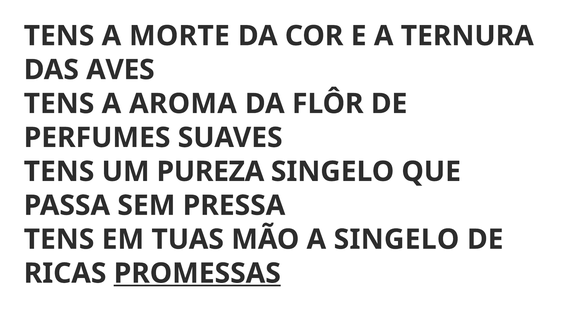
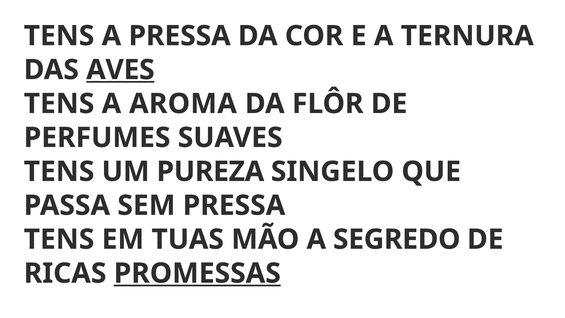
A MORTE: MORTE -> PRESSA (180, 36)
AVES underline: none -> present (120, 70)
A SINGELO: SINGELO -> SEGREDO (397, 239)
